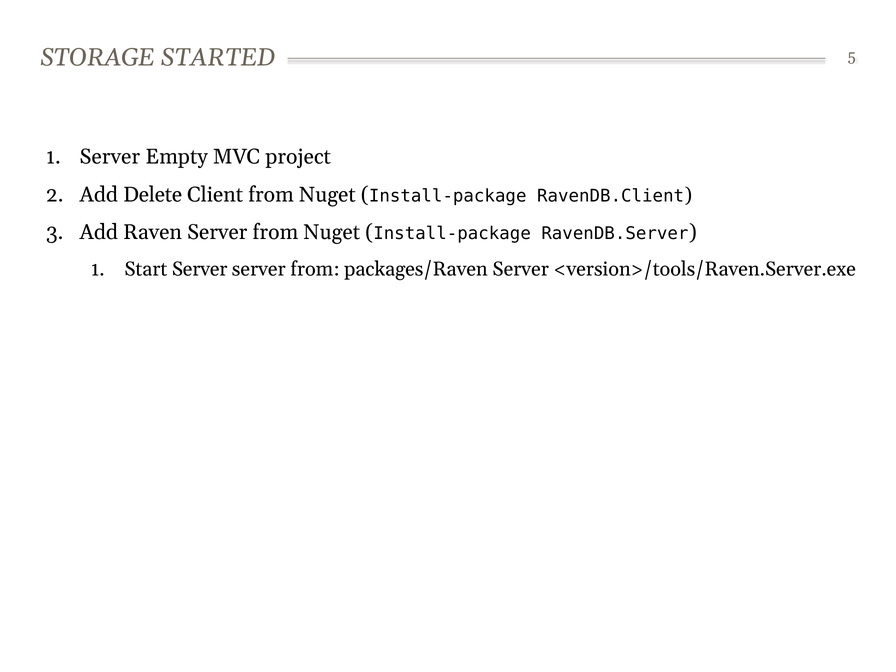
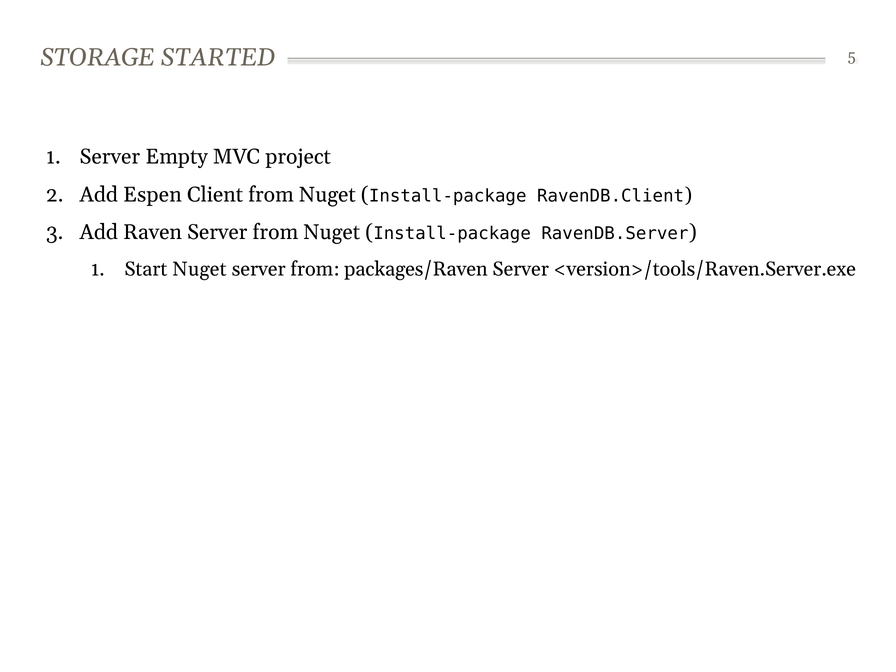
Delete: Delete -> Espen (152, 195)
Start Server: Server -> Nuget (199, 269)
